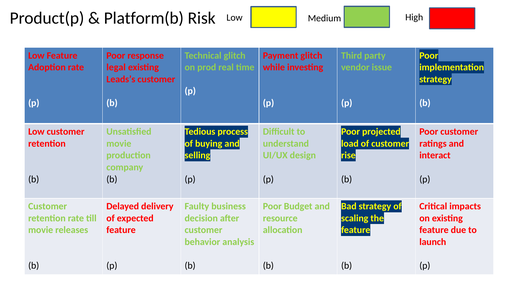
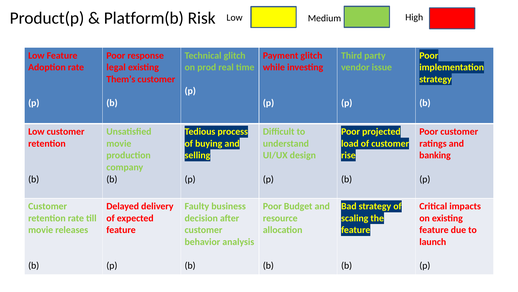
Leads’s: Leads’s -> Them’s (121, 79)
interact: interact -> banking (435, 155)
